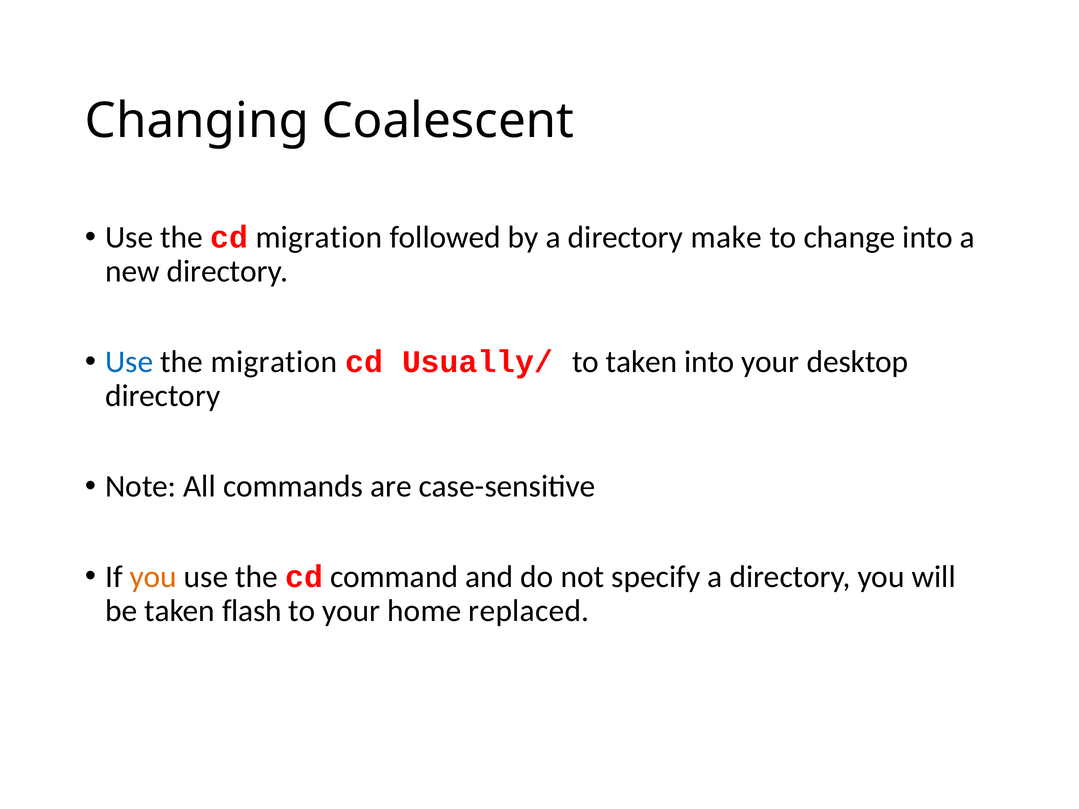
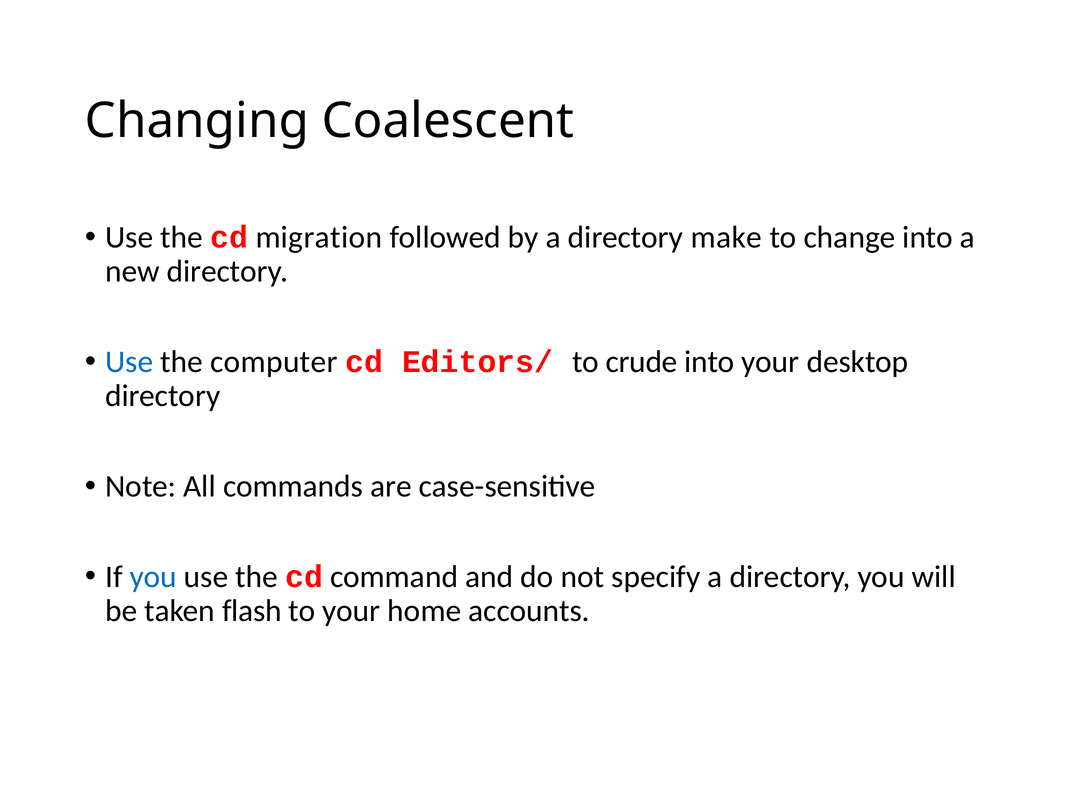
the migration: migration -> computer (274, 362)
Usually/: Usually/ -> Editors/ (478, 362)
to taken: taken -> crude (642, 362)
you colour: orange -> blue (153, 577)
replaced: replaced -> accounts (529, 611)
